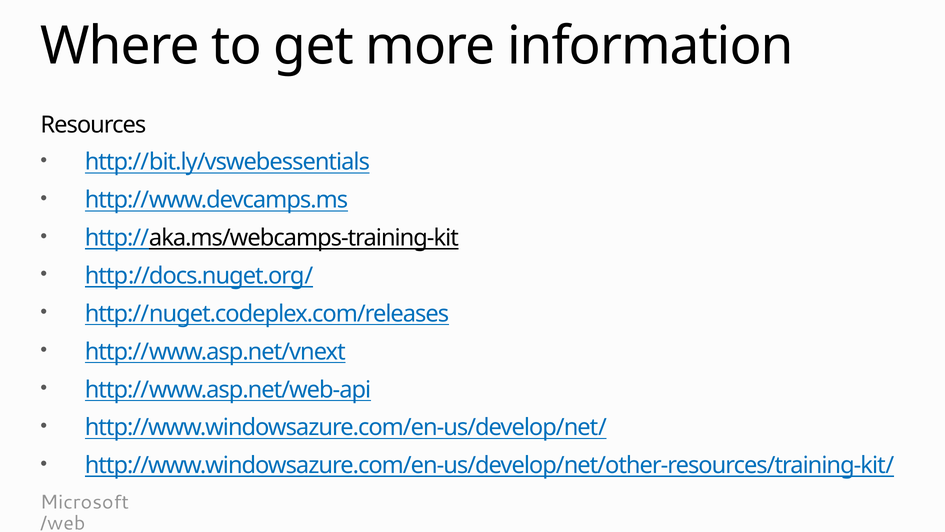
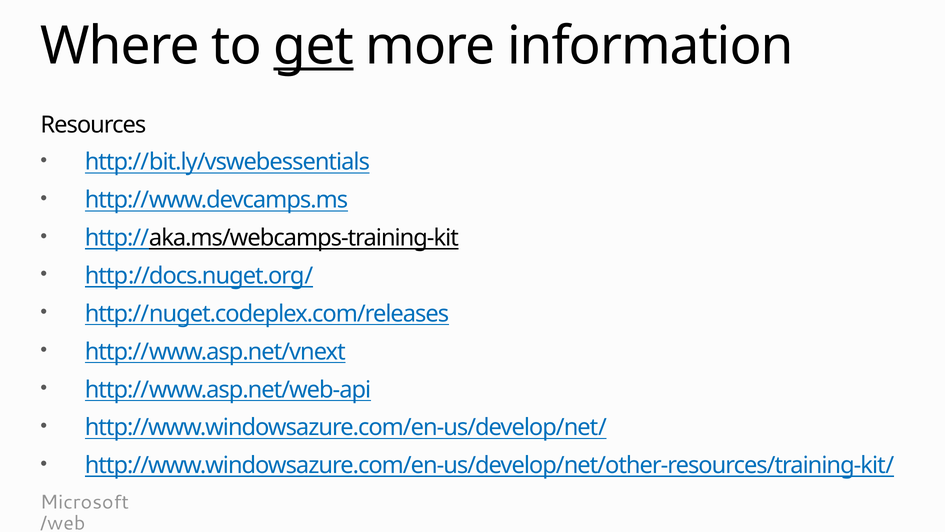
get underline: none -> present (314, 46)
